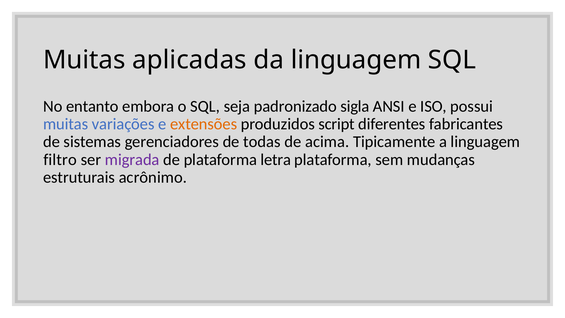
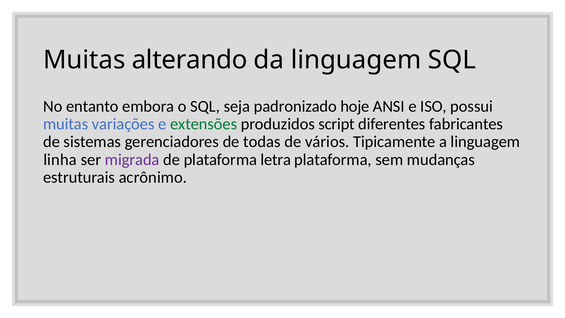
aplicadas: aplicadas -> alterando (190, 60)
sigla: sigla -> hoje (355, 106)
extensões colour: orange -> green (204, 124)
acima: acima -> vários (327, 142)
filtro: filtro -> linha (60, 160)
